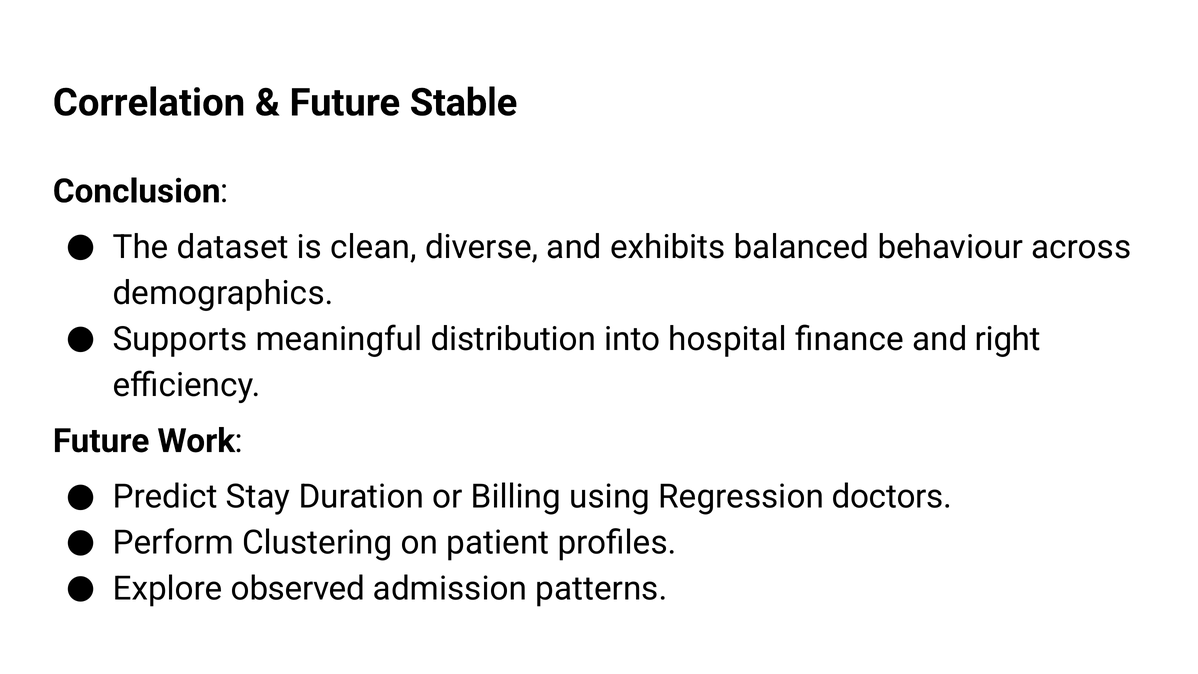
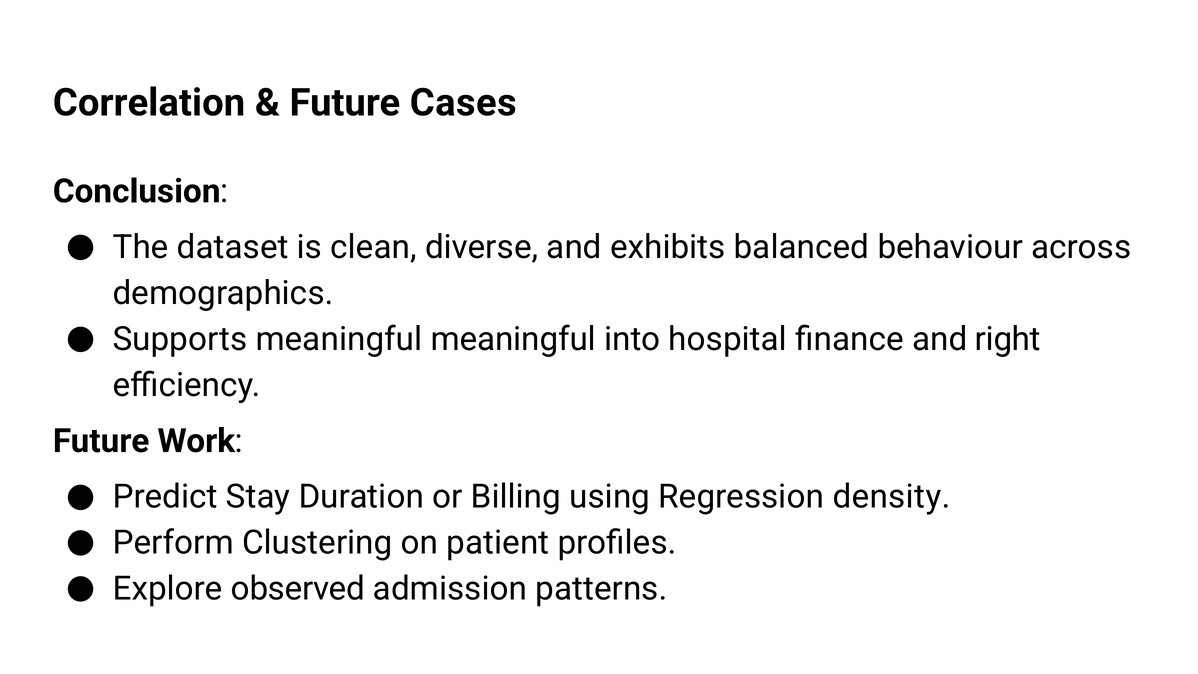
Stable: Stable -> Cases (463, 103)
meaningful distribution: distribution -> meaningful (513, 339)
doctors: doctors -> density (891, 497)
